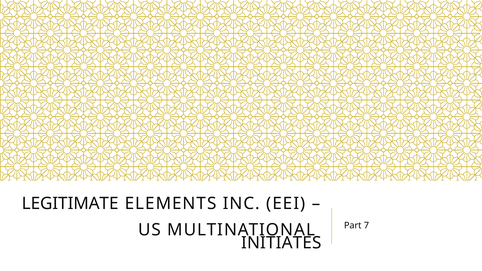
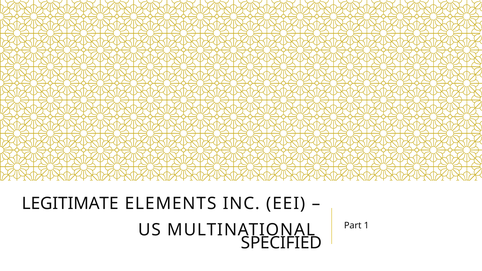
7: 7 -> 1 (366, 226)
INITIATES: INITIATES -> SPECIFIED (281, 243)
